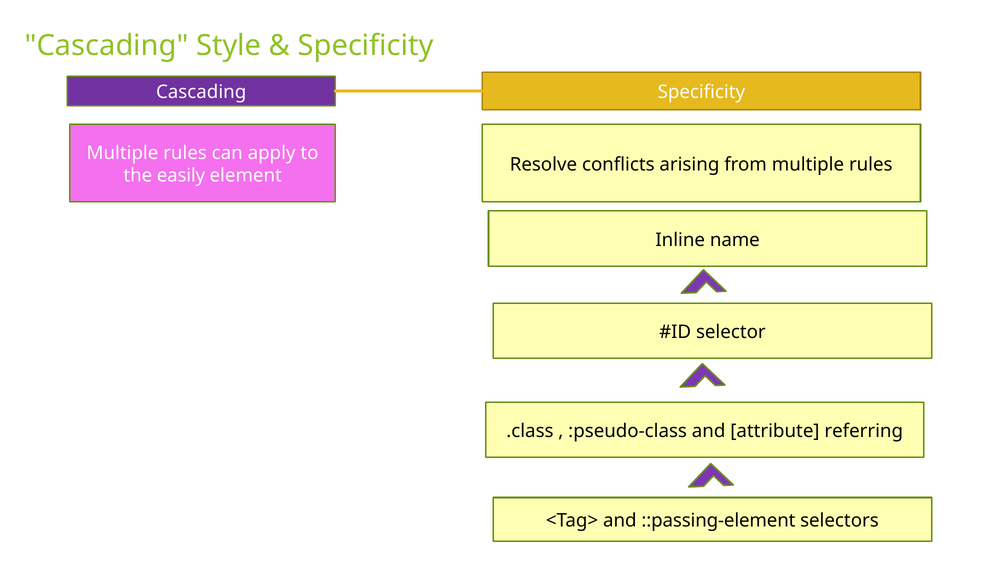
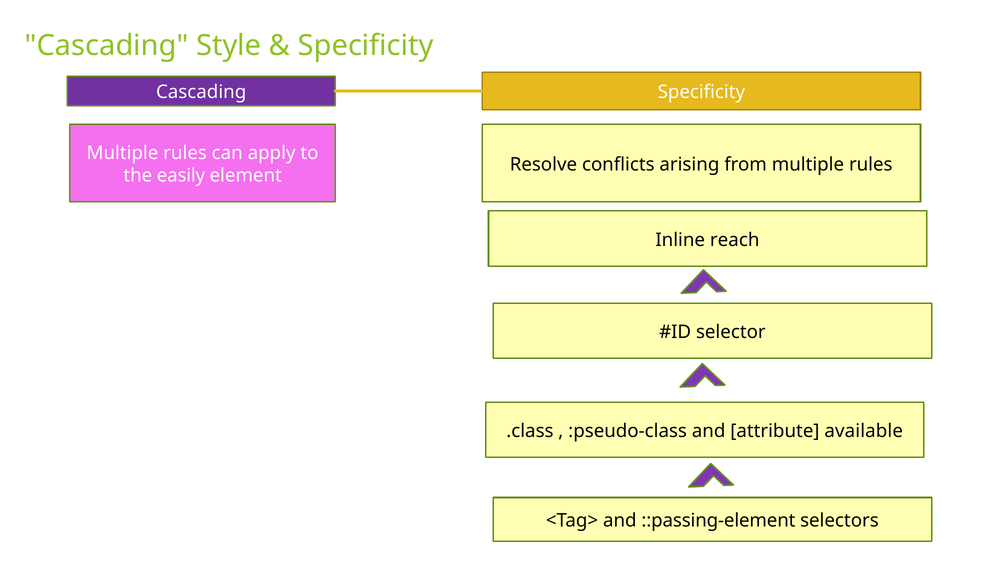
name: name -> reach (735, 240)
referring: referring -> available (864, 431)
